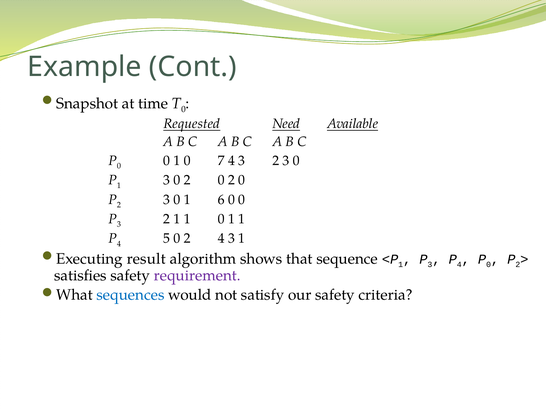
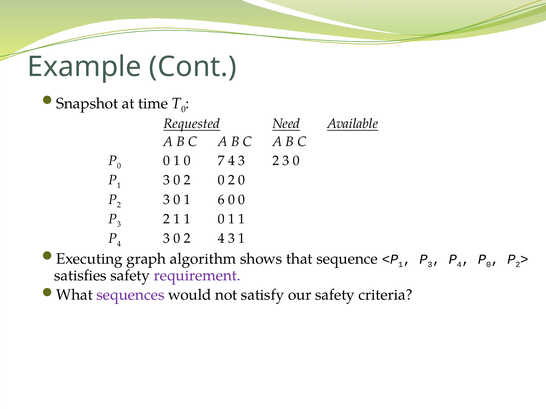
5: 5 -> 3 (167, 239)
result: result -> graph (146, 259)
sequences colour: blue -> purple (130, 295)
